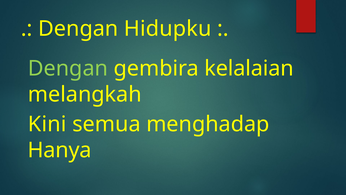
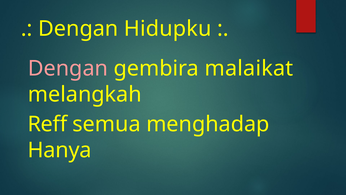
Dengan colour: light green -> pink (68, 68)
kelalaian: kelalaian -> malaikat (249, 68)
Kini: Kini -> Reff (47, 124)
